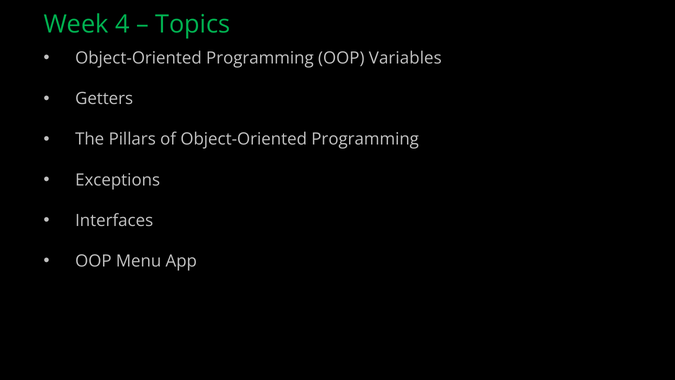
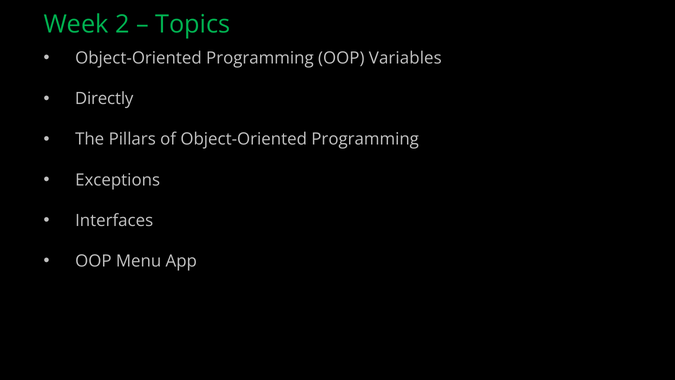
4: 4 -> 2 (122, 24)
Getters: Getters -> Directly (104, 99)
